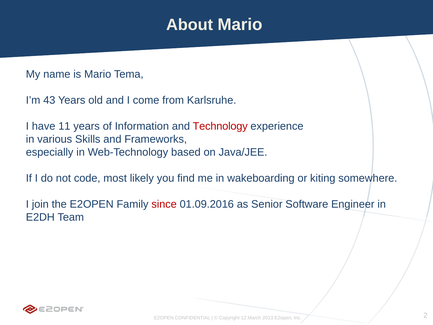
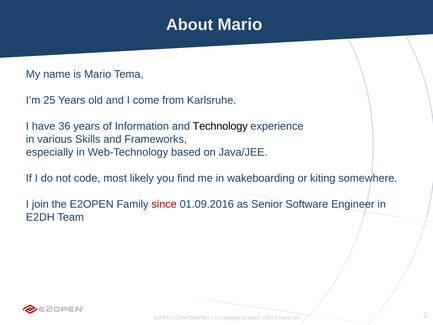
43: 43 -> 25 (49, 100)
11: 11 -> 36 (64, 126)
Technology colour: red -> black (220, 126)
